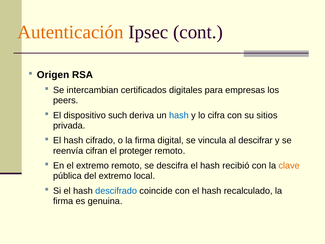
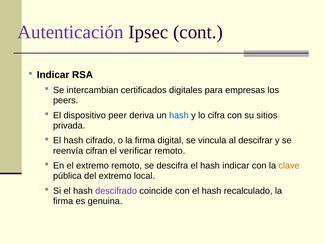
Autenticación colour: orange -> purple (70, 32)
Origen: Origen -> Indicar (53, 75)
such: such -> peer (118, 115)
proteger: proteger -> verificar (136, 151)
hash recibió: recibió -> indicar (236, 165)
descifrado colour: blue -> purple (116, 191)
